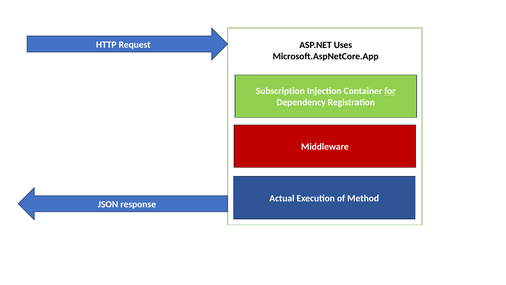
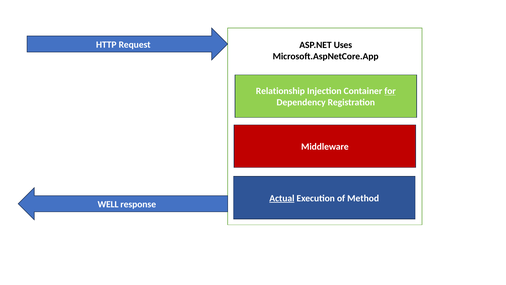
Subscription: Subscription -> Relationship (280, 91)
Actual underline: none -> present (282, 198)
JSON: JSON -> WELL (108, 204)
